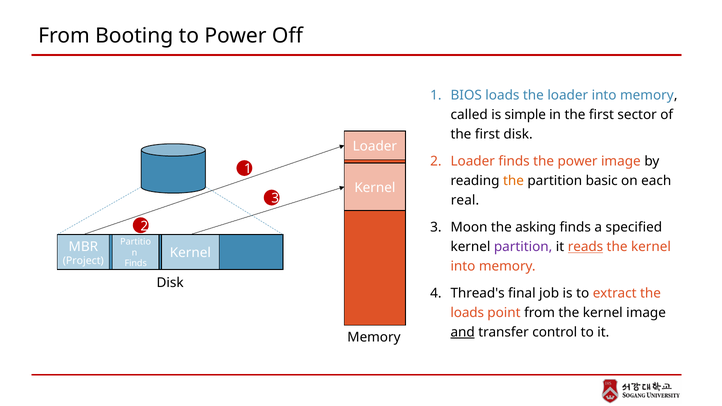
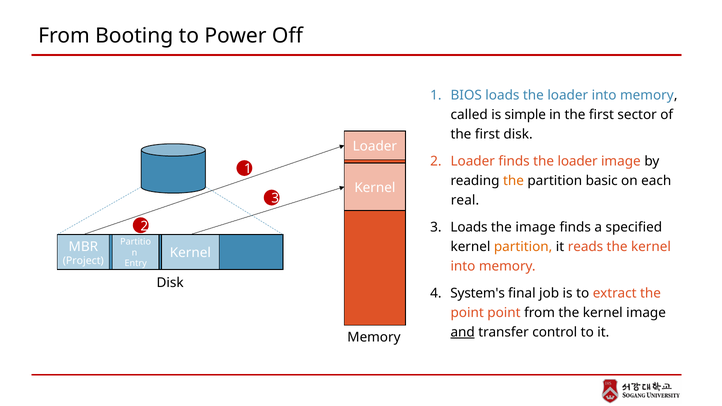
finds the power: power -> loader (578, 161)
3 Moon: Moon -> Loads (469, 227)
the asking: asking -> image (536, 227)
partition colour: purple -> orange (523, 247)
reads underline: present -> none (586, 247)
Finds: Finds -> Entry (136, 264)
Thread's: Thread's -> System's (478, 293)
loads: loads -> point (467, 313)
